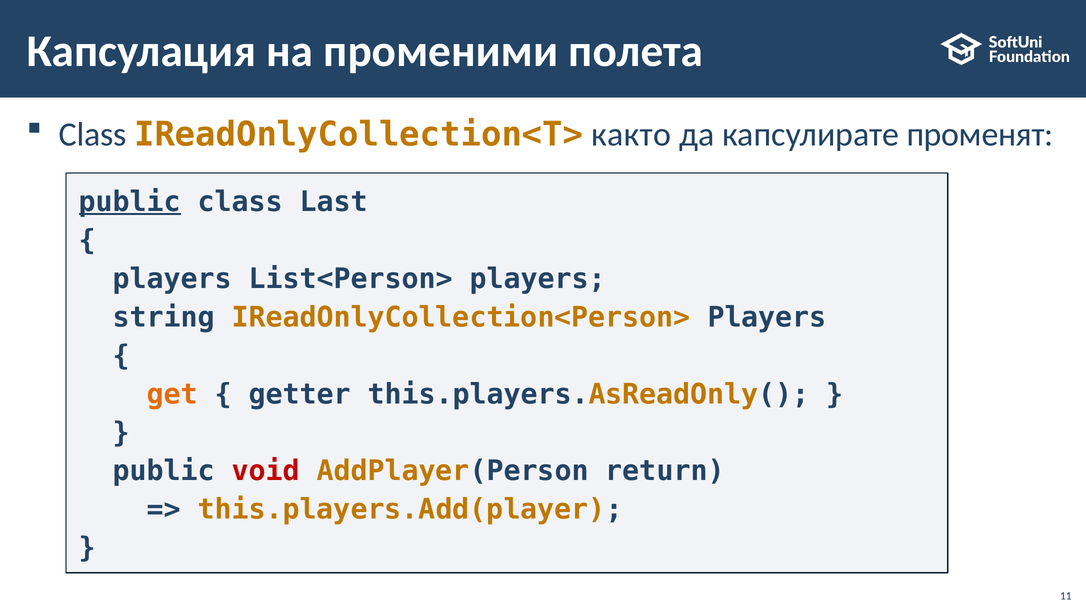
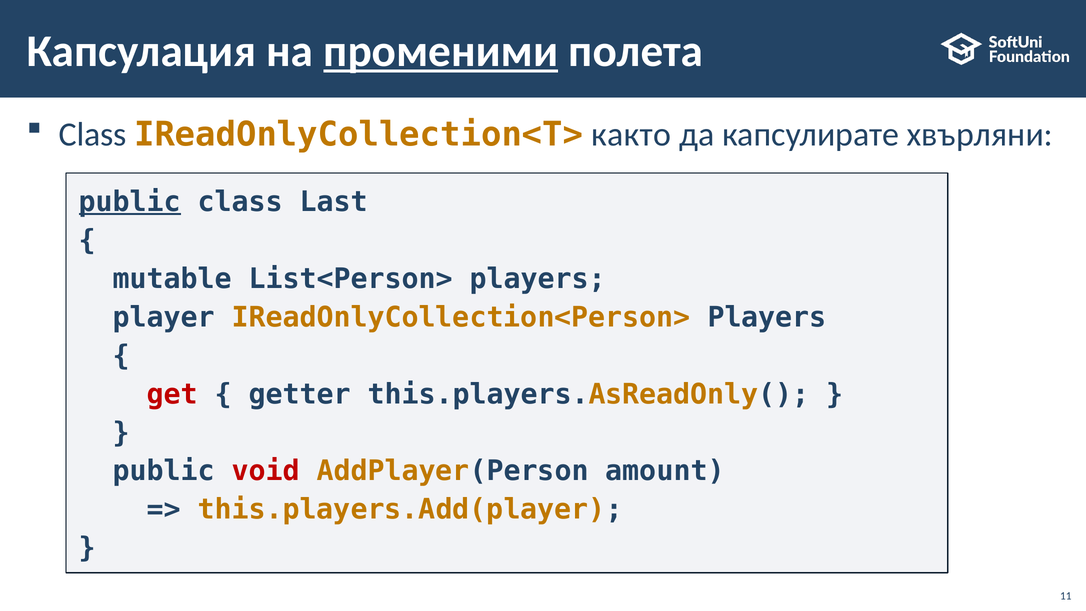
променими underline: none -> present (441, 51)
променят: променят -> хвърляни (980, 135)
players: players -> mutable (172, 279)
string: string -> player (164, 317)
get colour: orange -> red (172, 394)
return: return -> amount (665, 471)
